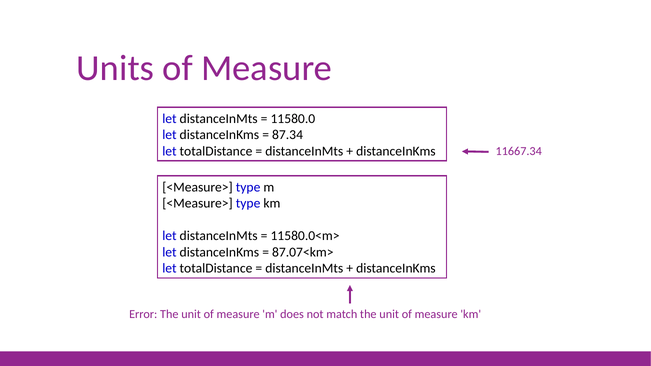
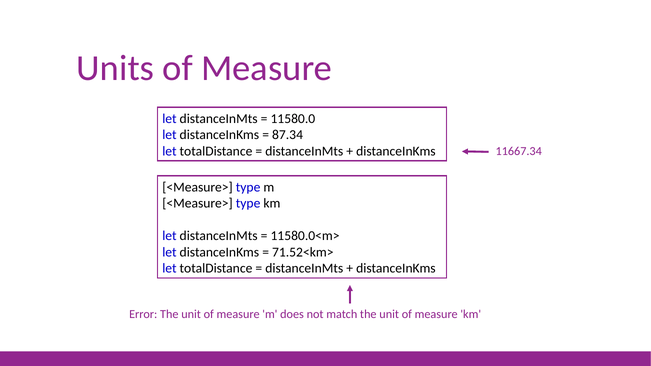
87.07<km>: 87.07<km> -> 71.52<km> (303, 252)
